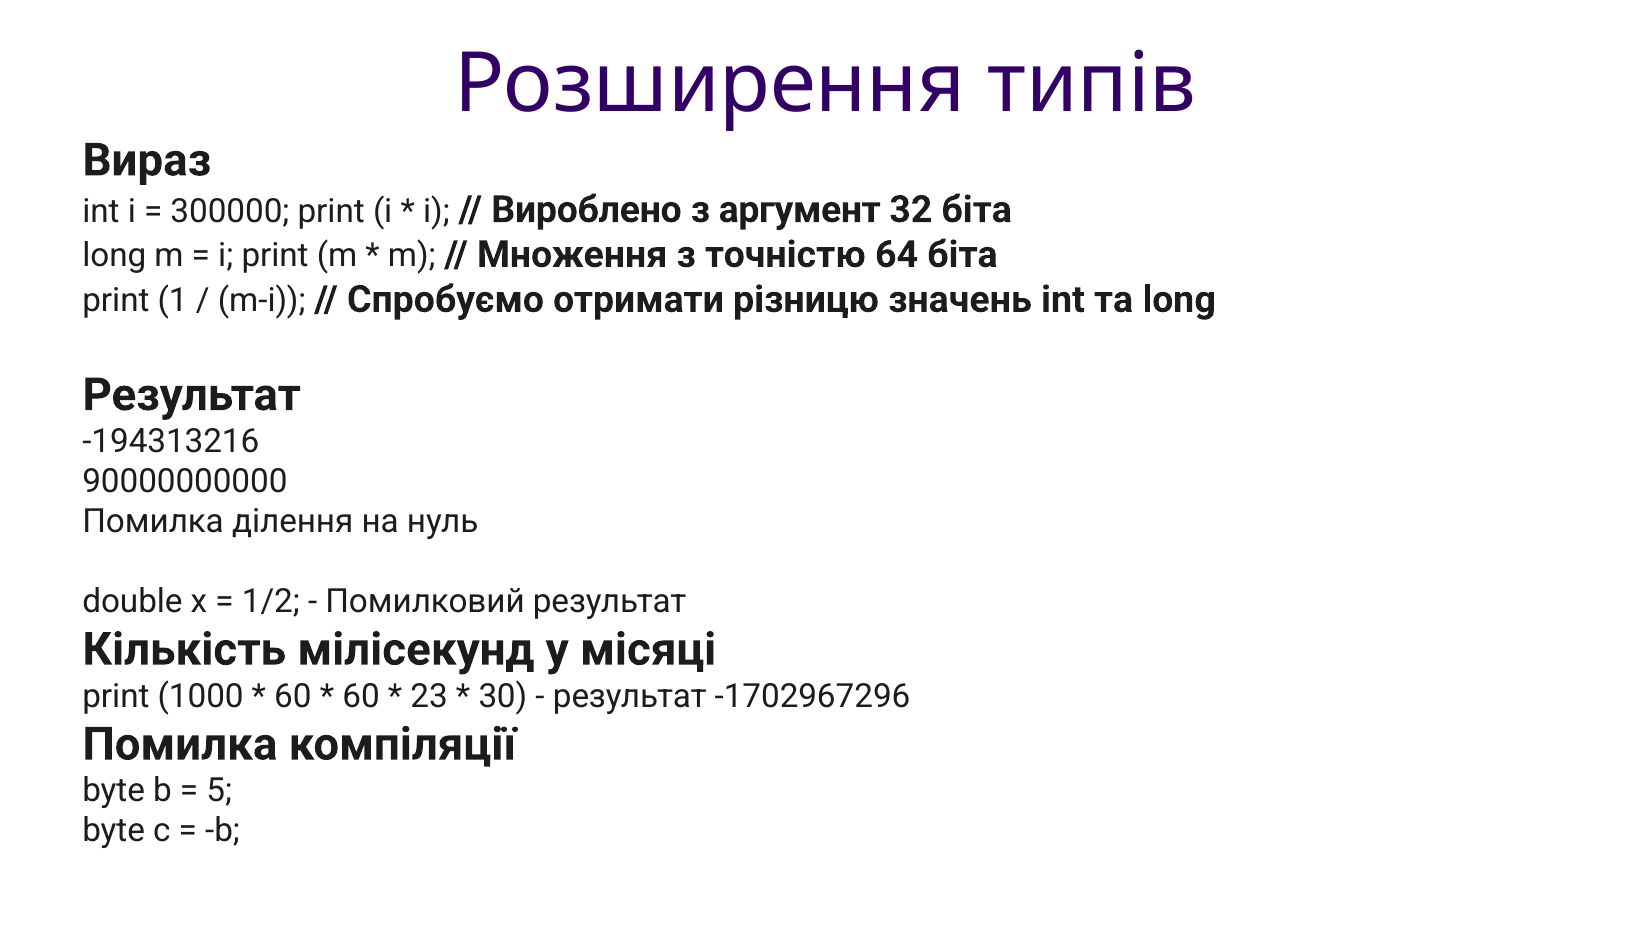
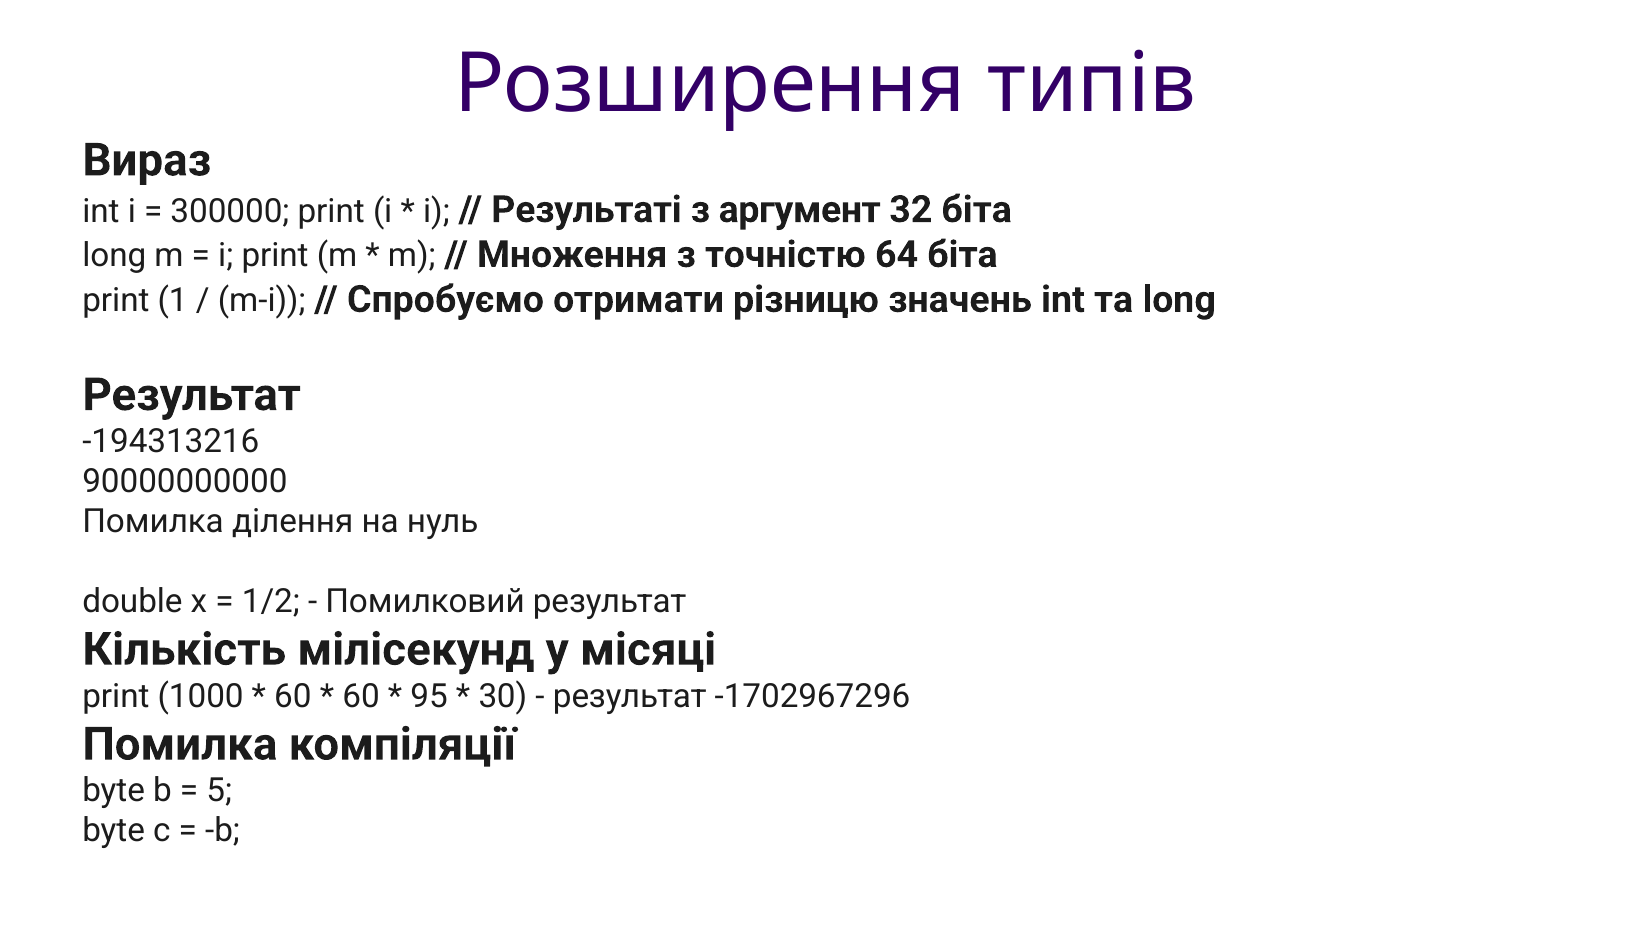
Вироблено: Вироблено -> Результаті (587, 210)
23: 23 -> 95 (429, 696)
